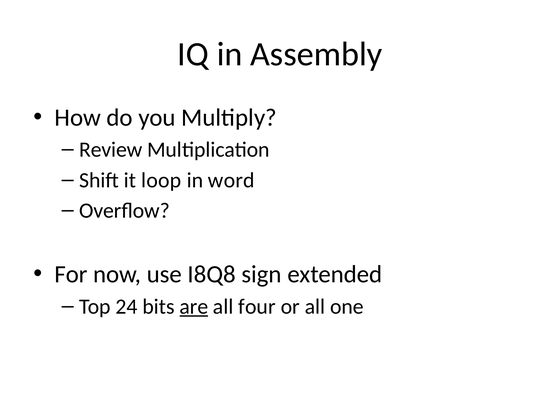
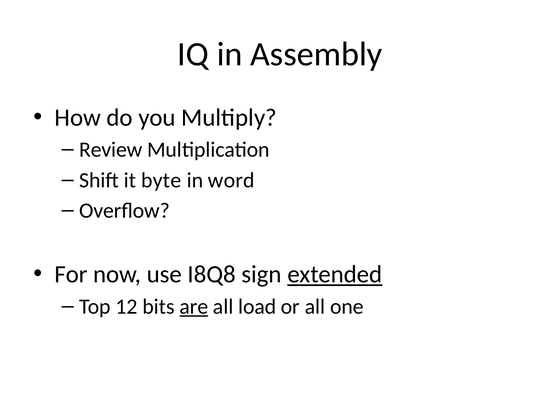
loop: loop -> byte (161, 180)
extended underline: none -> present (335, 274)
24: 24 -> 12 (127, 307)
four: four -> load (257, 307)
